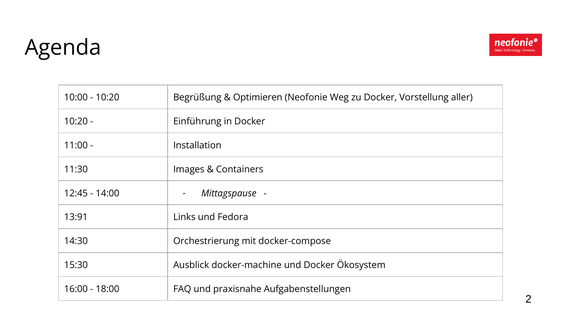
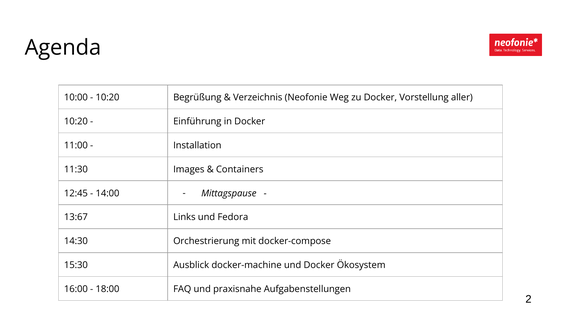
Optimieren: Optimieren -> Verzeichnis (258, 97)
13:91: 13:91 -> 13:67 (76, 217)
